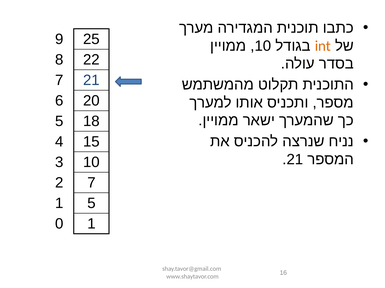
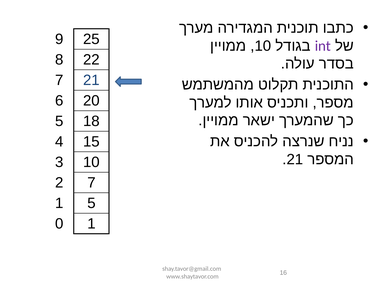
int colour: orange -> purple (323, 46)
